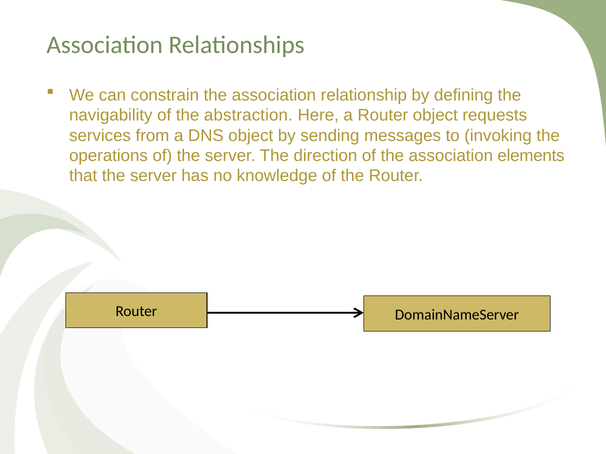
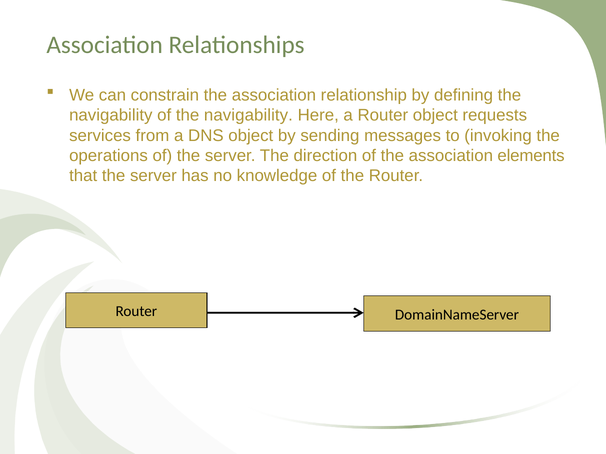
of the abstraction: abstraction -> navigability (248, 115)
